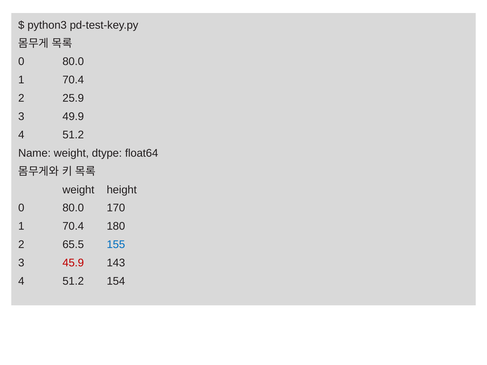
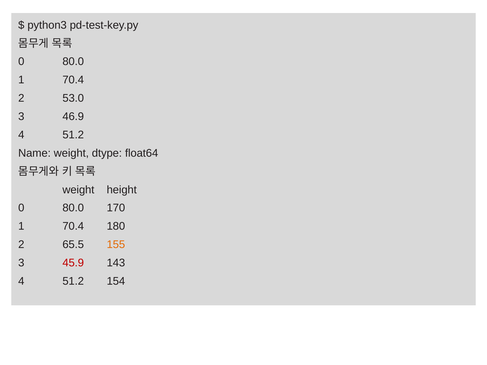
25.9: 25.9 -> 53.0 (73, 98)
49.9: 49.9 -> 46.9 (73, 117)
155 colour: blue -> orange (116, 245)
